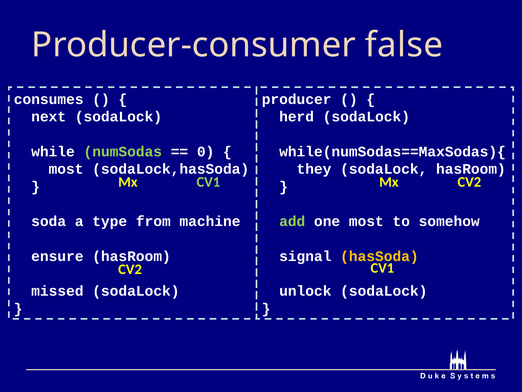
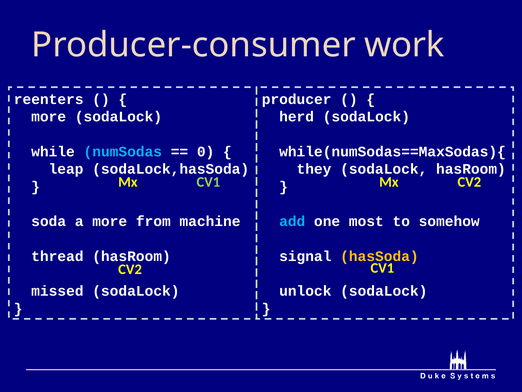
false: false -> work (404, 45)
consumes: consumes -> reenters (49, 99)
next: next -> more (49, 117)
numSodas colour: light green -> light blue (123, 152)
most: most -> leap (66, 169)
a type: type -> more (110, 221)
add colour: light green -> light blue (292, 221)
ensure: ensure -> thread (57, 256)
